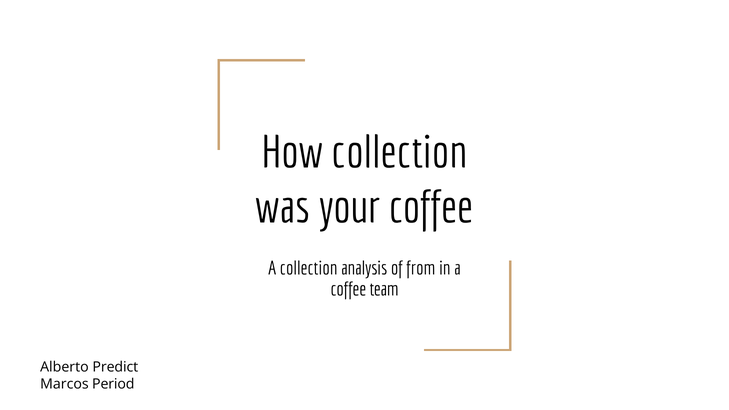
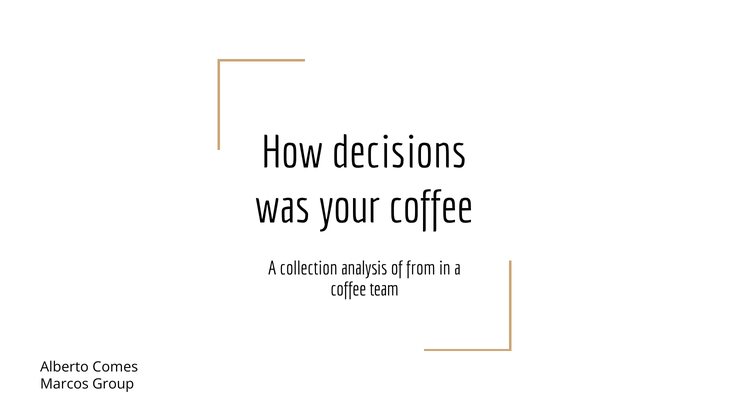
How collection: collection -> decisions (400, 153)
Predict: Predict -> Comes (115, 367)
Period: Period -> Group (113, 384)
